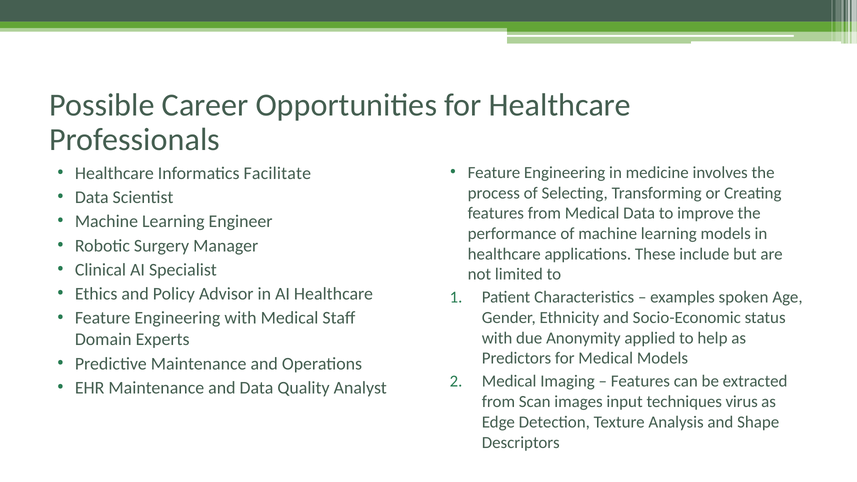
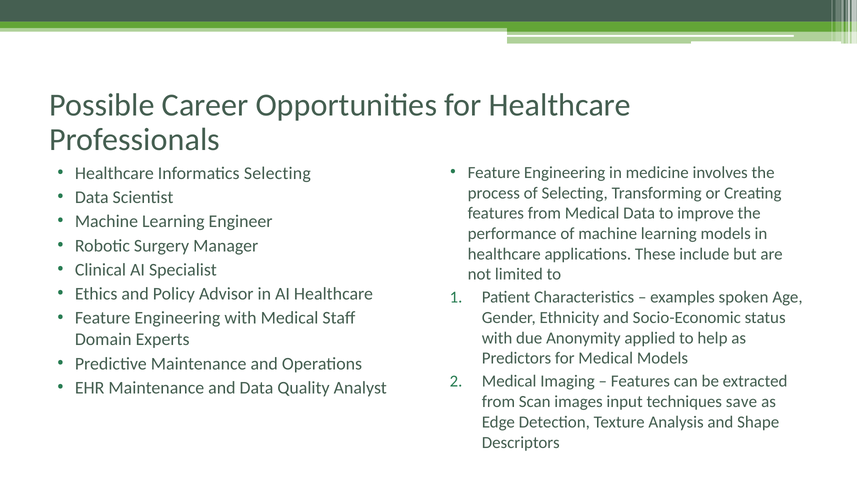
Informatics Facilitate: Facilitate -> Selecting (277, 173)
virus: virus -> save (741, 402)
